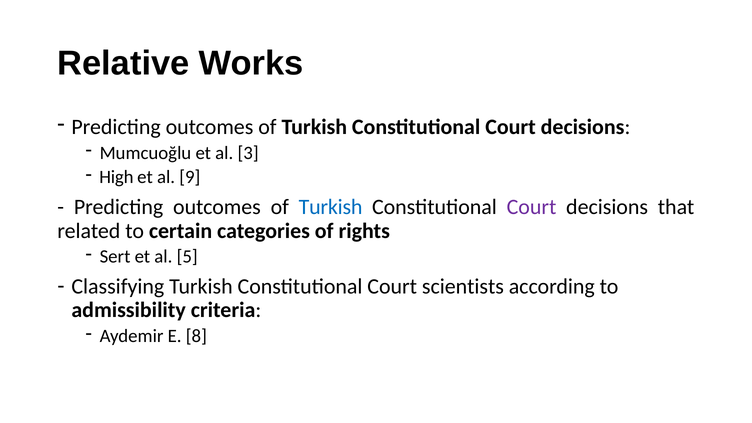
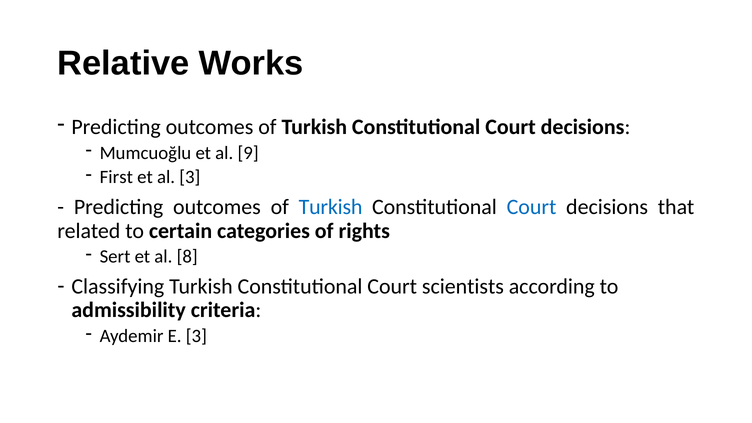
3: 3 -> 9 (248, 153)
High: High -> First (116, 177)
al 9: 9 -> 3 (190, 177)
Court colour: purple -> blue (532, 207)
5: 5 -> 8 (187, 257)
E 8: 8 -> 3 (196, 336)
